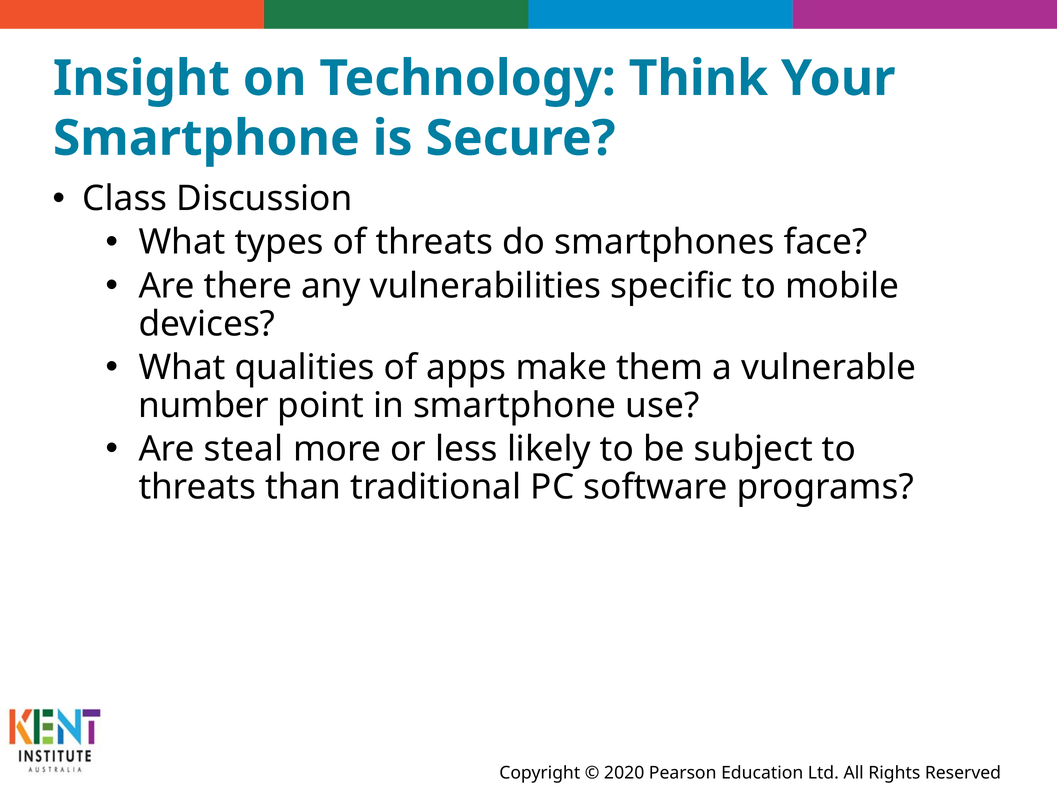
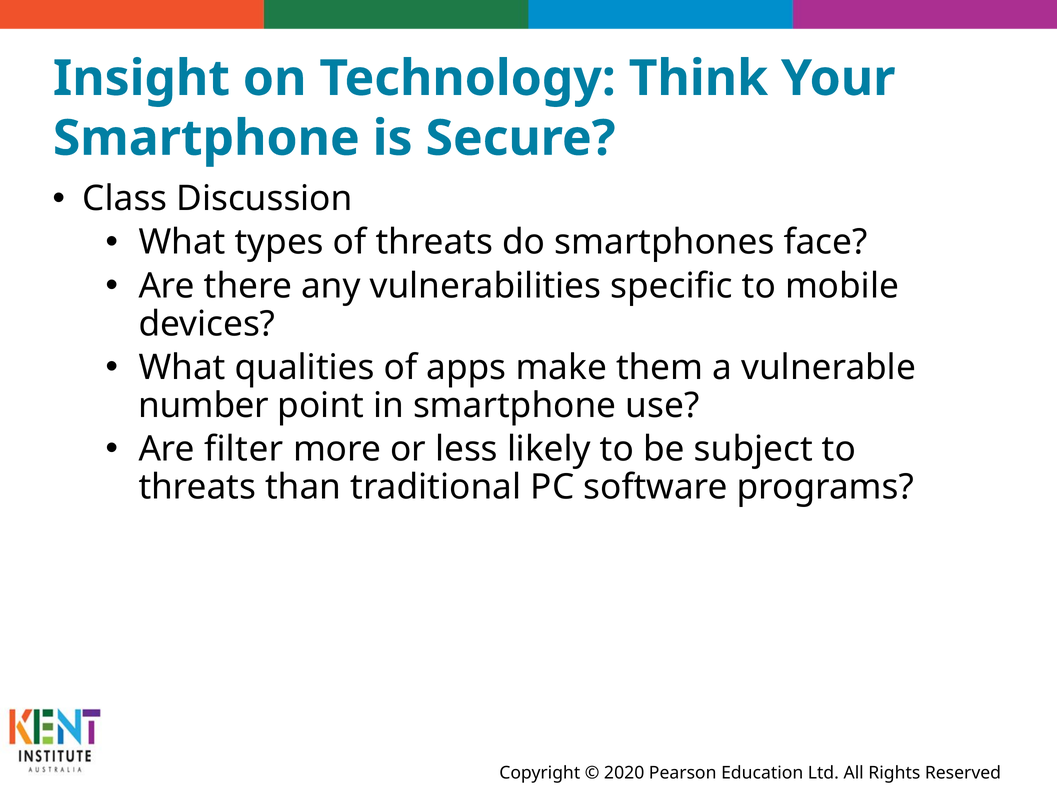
steal: steal -> filter (244, 449)
